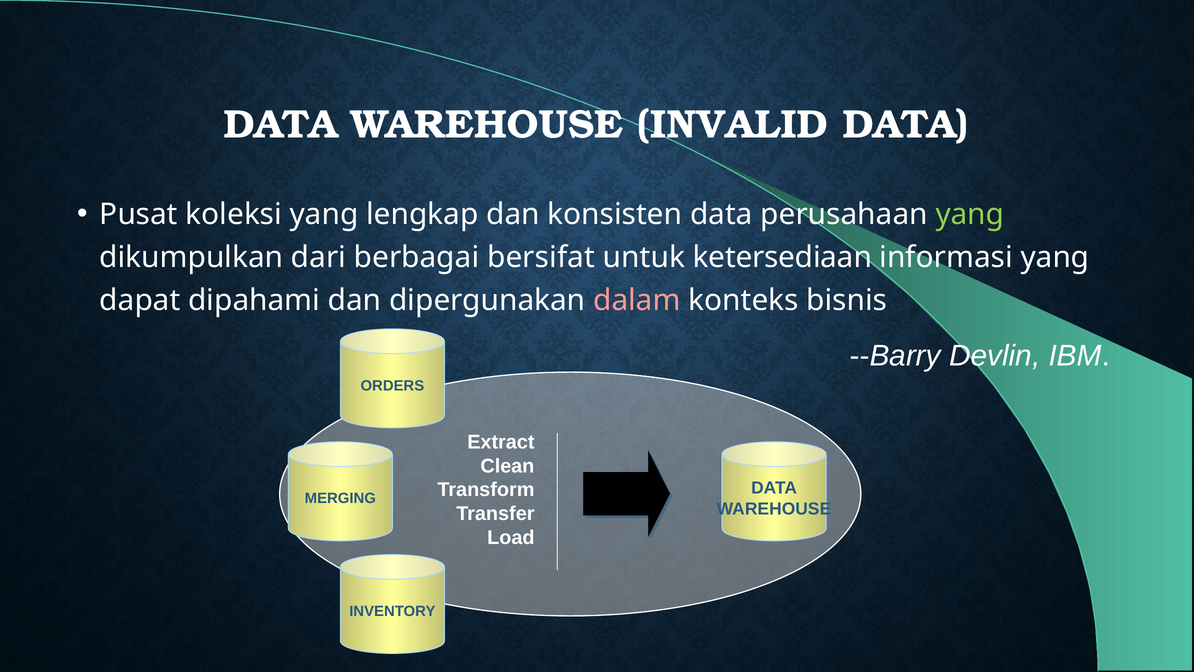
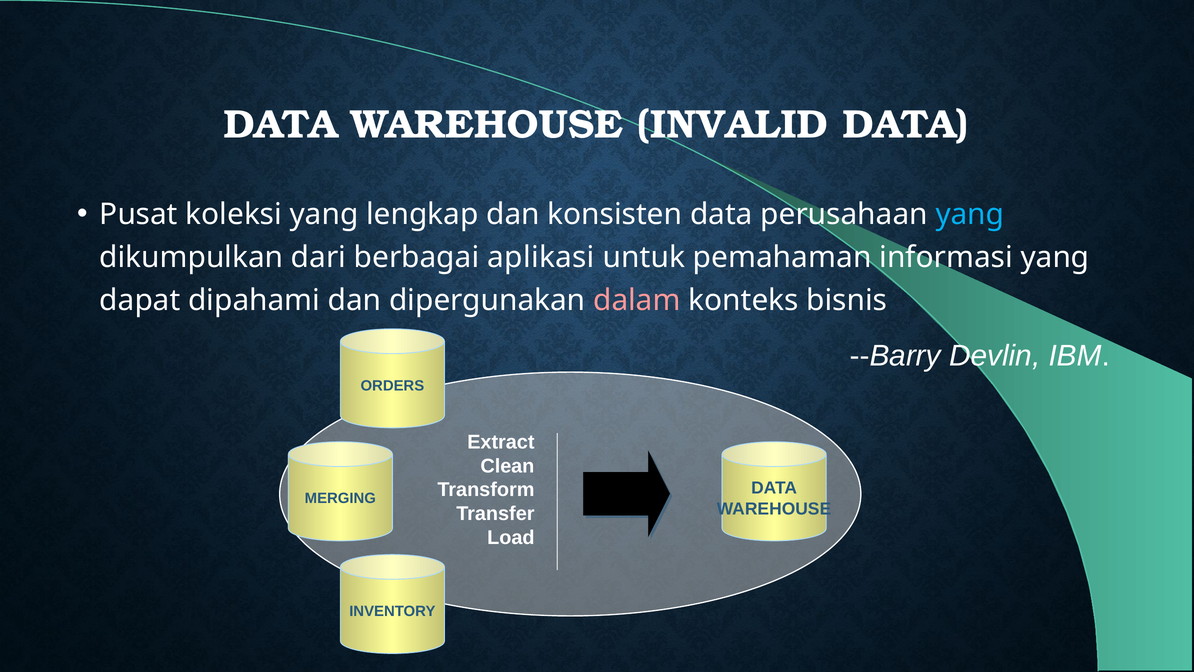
yang colour: light green -> light blue (970, 215)
bersifat: bersifat -> aplikasi (541, 257)
ketersediaan: ketersediaan -> pemahaman (782, 257)
